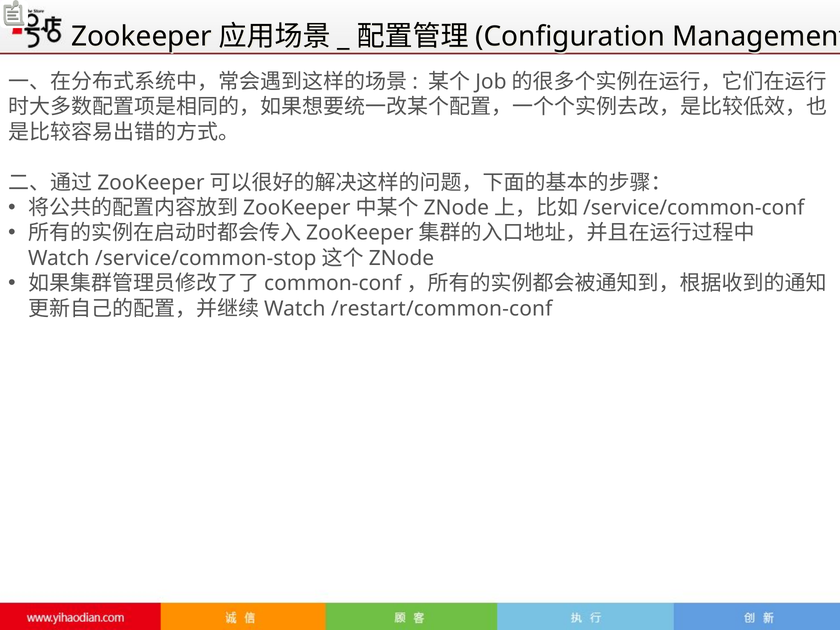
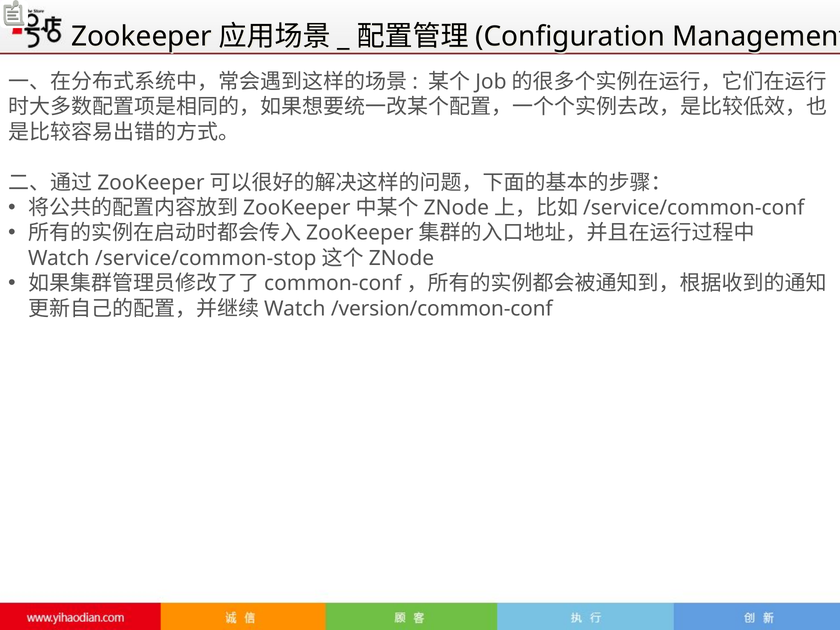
/restart/common-conf: /restart/common-conf -> /version/common-conf (442, 309)
